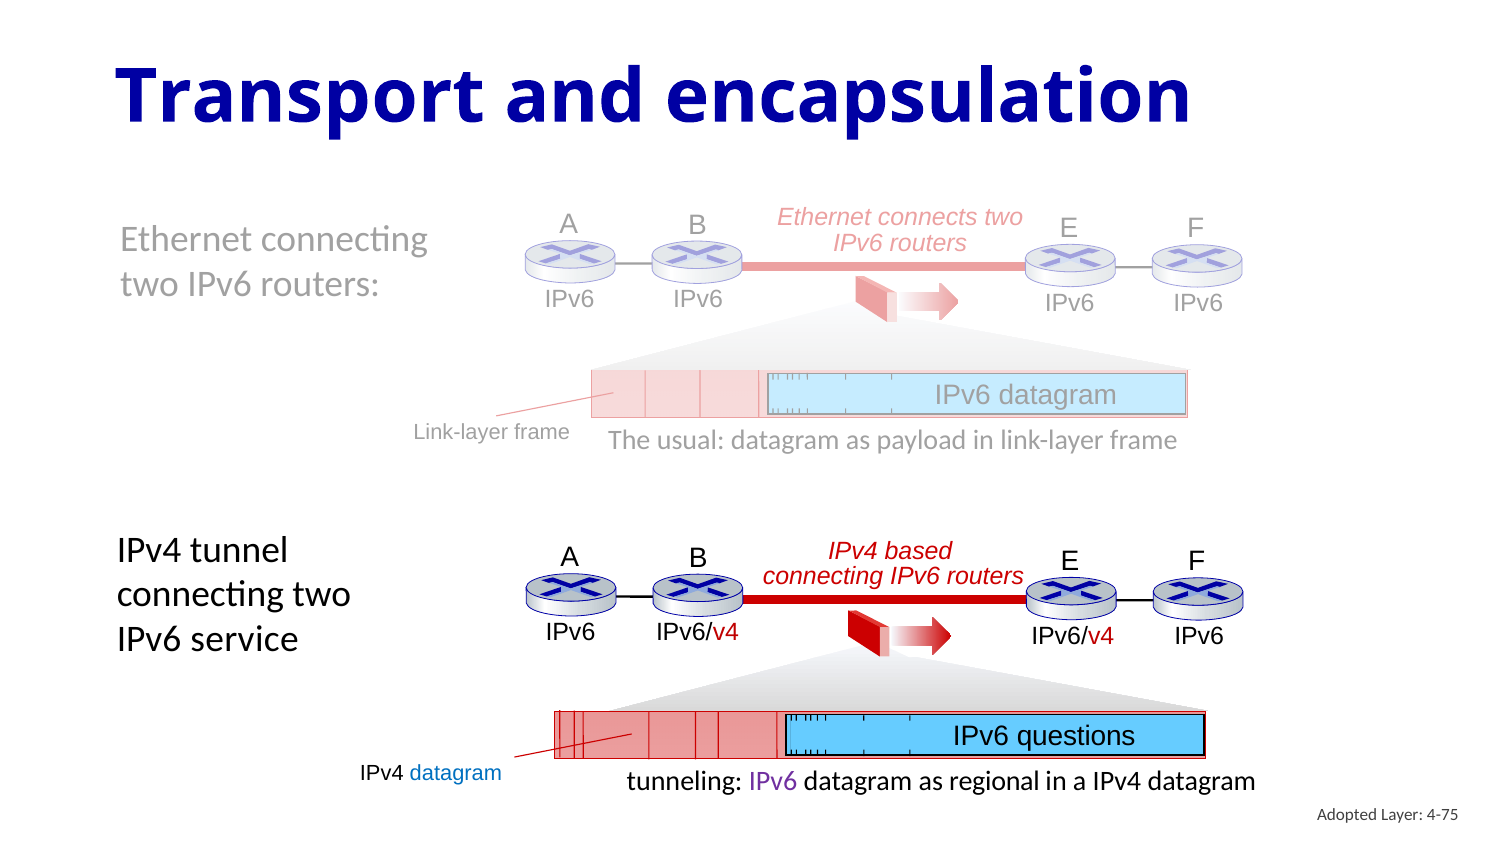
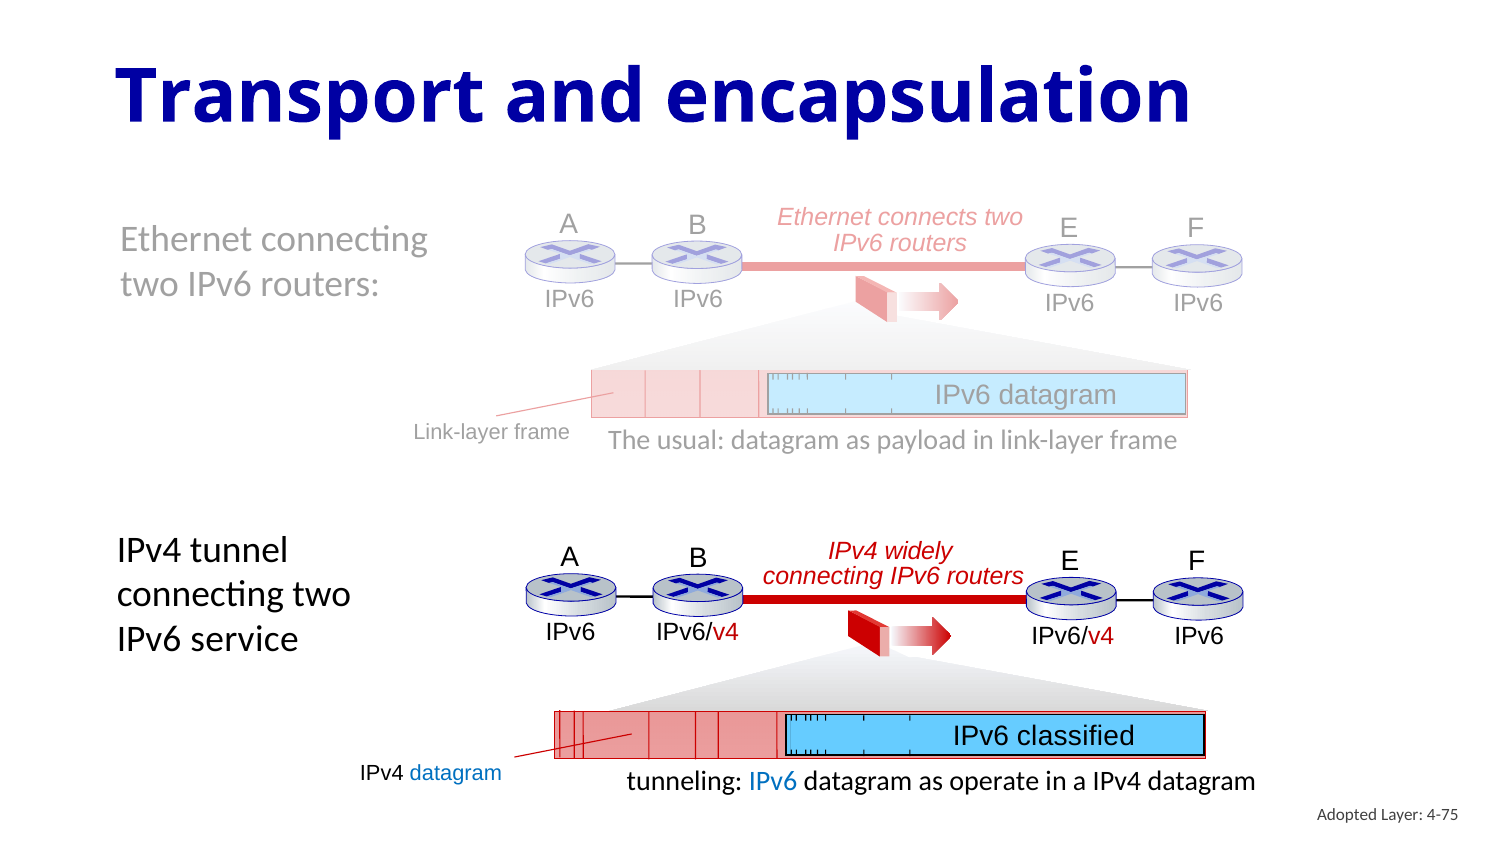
based: based -> widely (919, 551)
questions: questions -> classified (1076, 736)
IPv6 colour: purple -> blue (773, 781)
regional: regional -> operate (994, 781)
